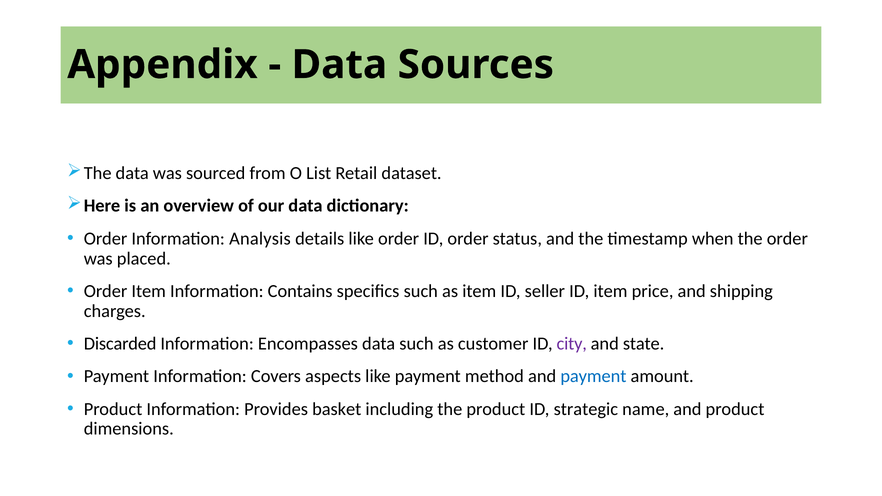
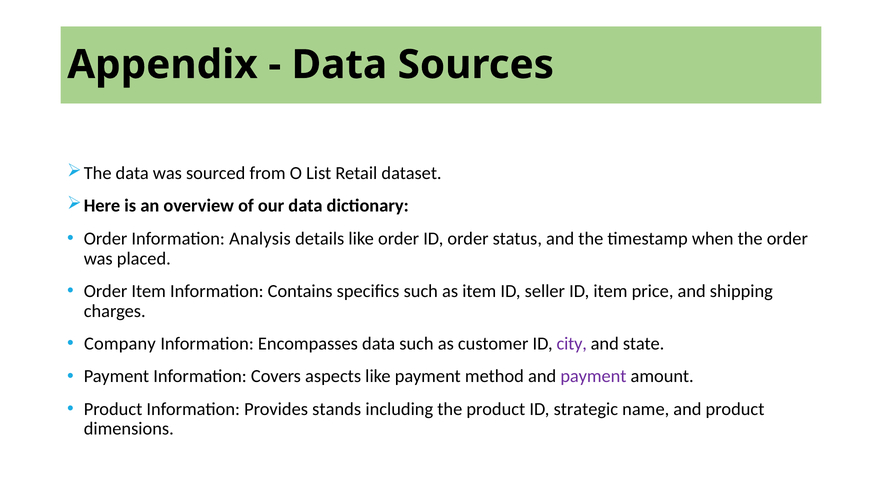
Discarded: Discarded -> Company (120, 344)
payment colour: blue -> purple (593, 376)
basket: basket -> stands (337, 409)
